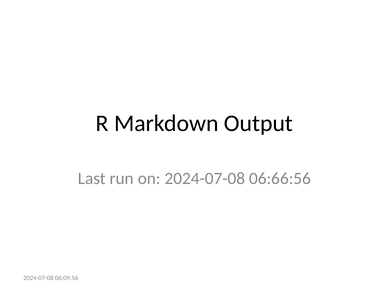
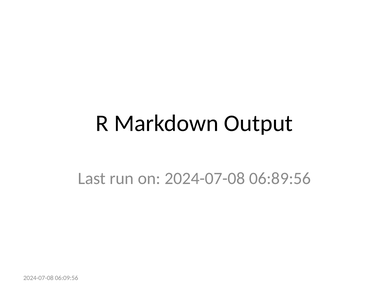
06:66:56: 06:66:56 -> 06:89:56 (280, 179)
